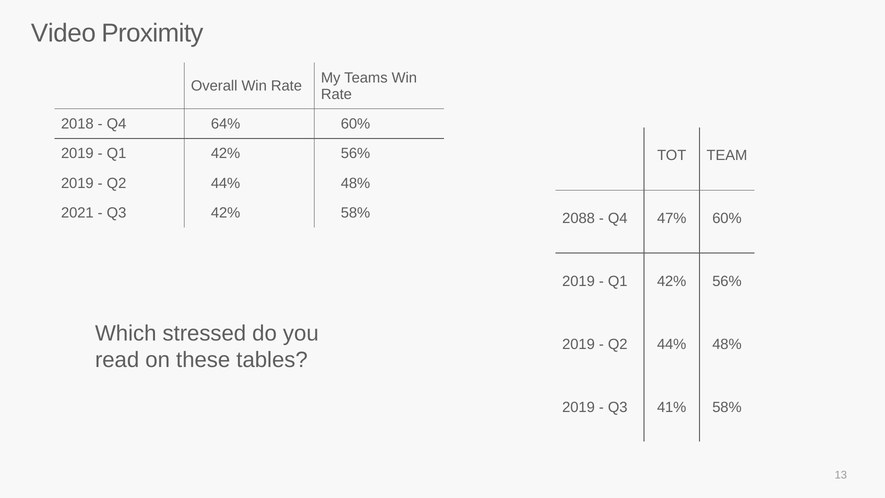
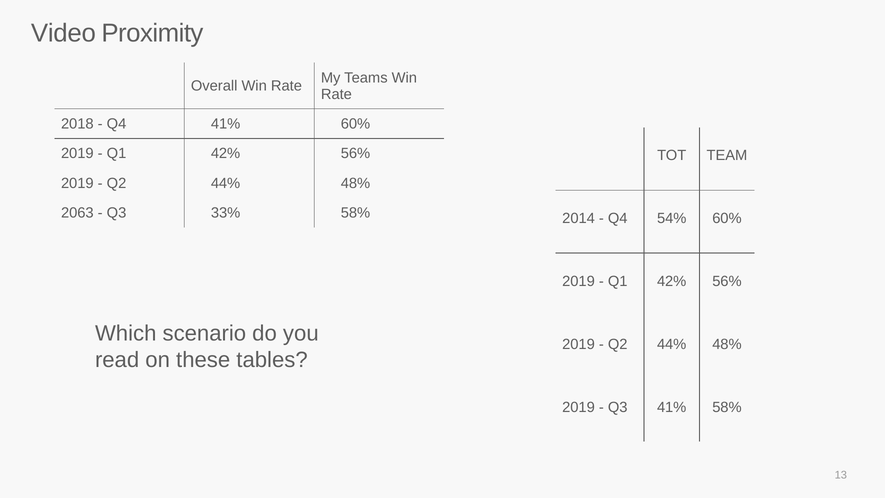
Q4 64%: 64% -> 41% (226, 124)
2021: 2021 -> 2063 (77, 213)
Q3 42%: 42% -> 33% (226, 213)
2088: 2088 -> 2014 (579, 218)
47%: 47% -> 54% (672, 218)
stressed: stressed -> scenario (204, 333)
